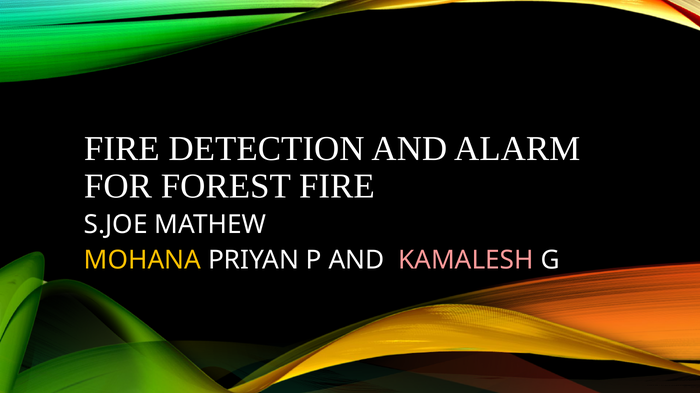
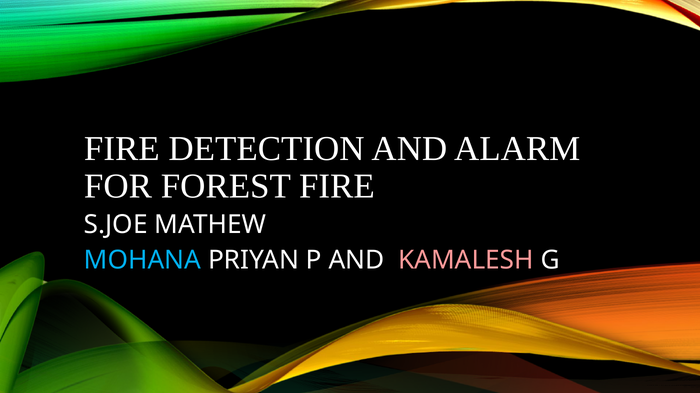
MOHANA colour: yellow -> light blue (143, 261)
